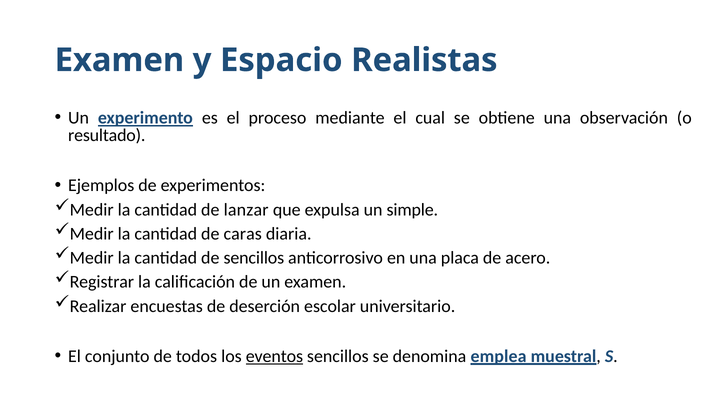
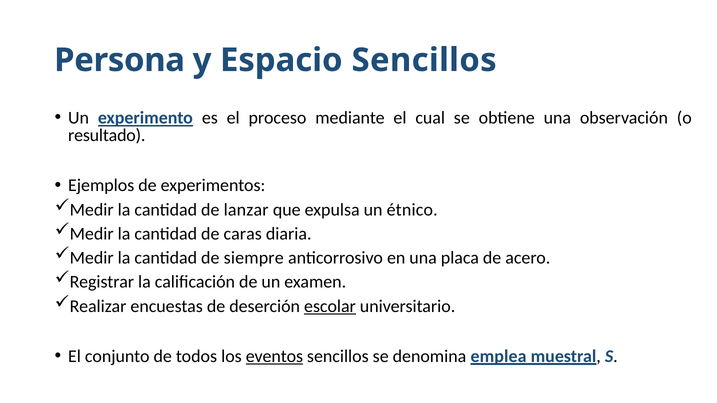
Examen: Examen -> Persona (120, 60)
Espacio Realistas: Realistas -> Sencillos (424, 60)
simple: simple -> étnico (412, 210)
de sencillos: sencillos -> siempre (254, 258)
escolar underline: none -> present (330, 306)
